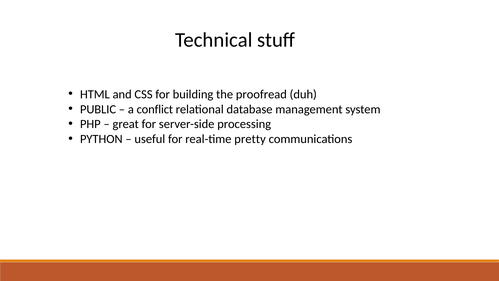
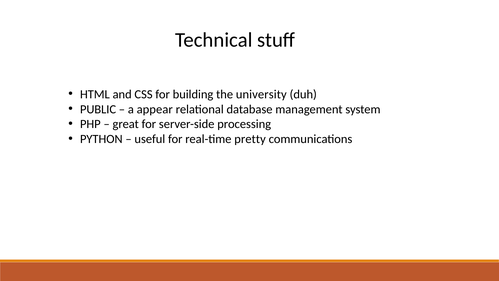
proofread: proofread -> university (261, 94)
conflict: conflict -> appear (155, 109)
